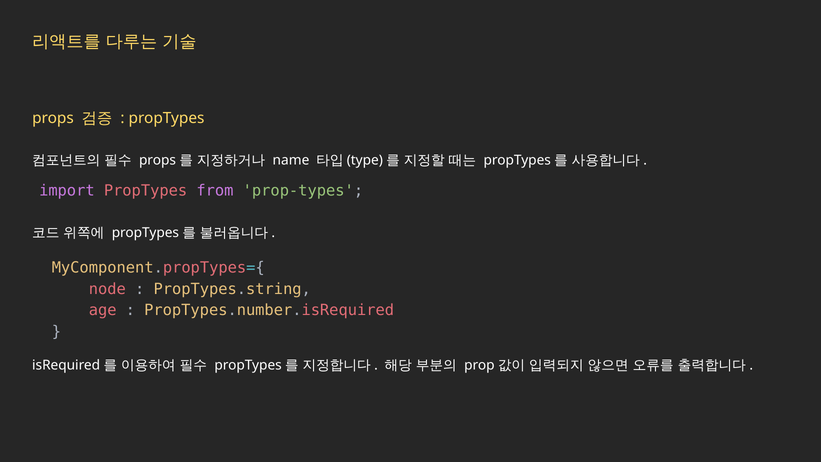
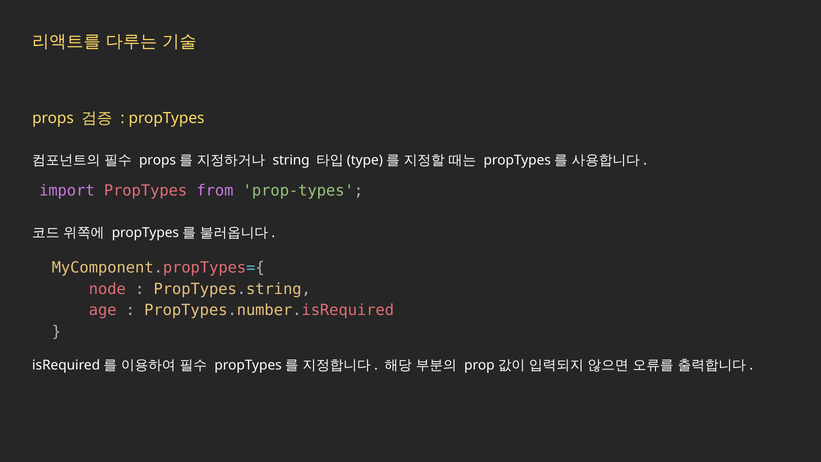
name: name -> string (291, 160)
